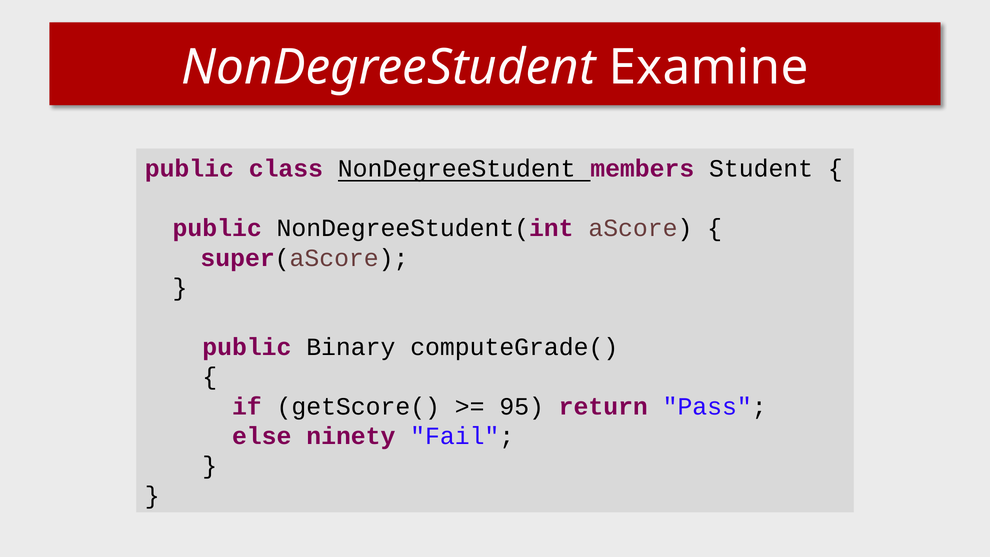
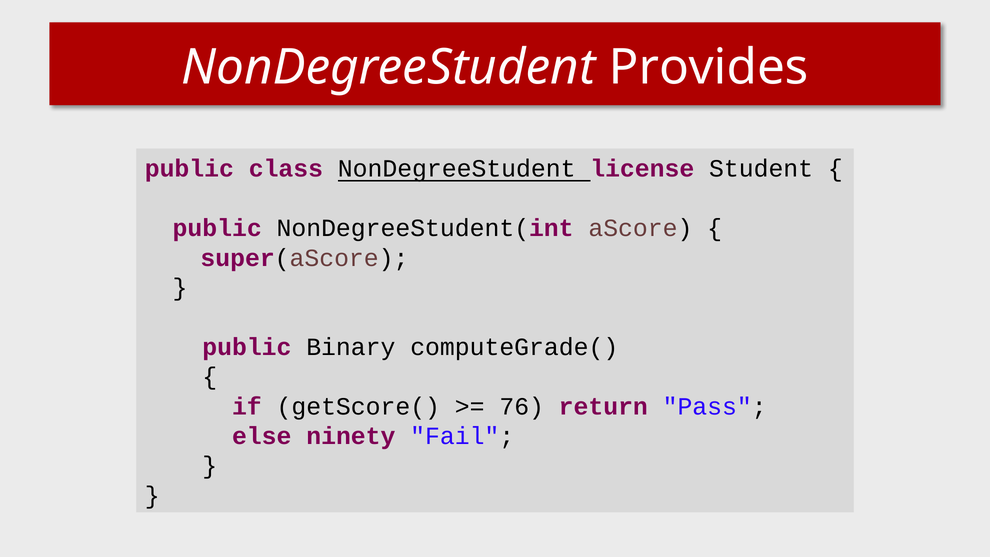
Examine: Examine -> Provides (709, 67)
members: members -> license (642, 169)
95: 95 -> 76 (522, 406)
